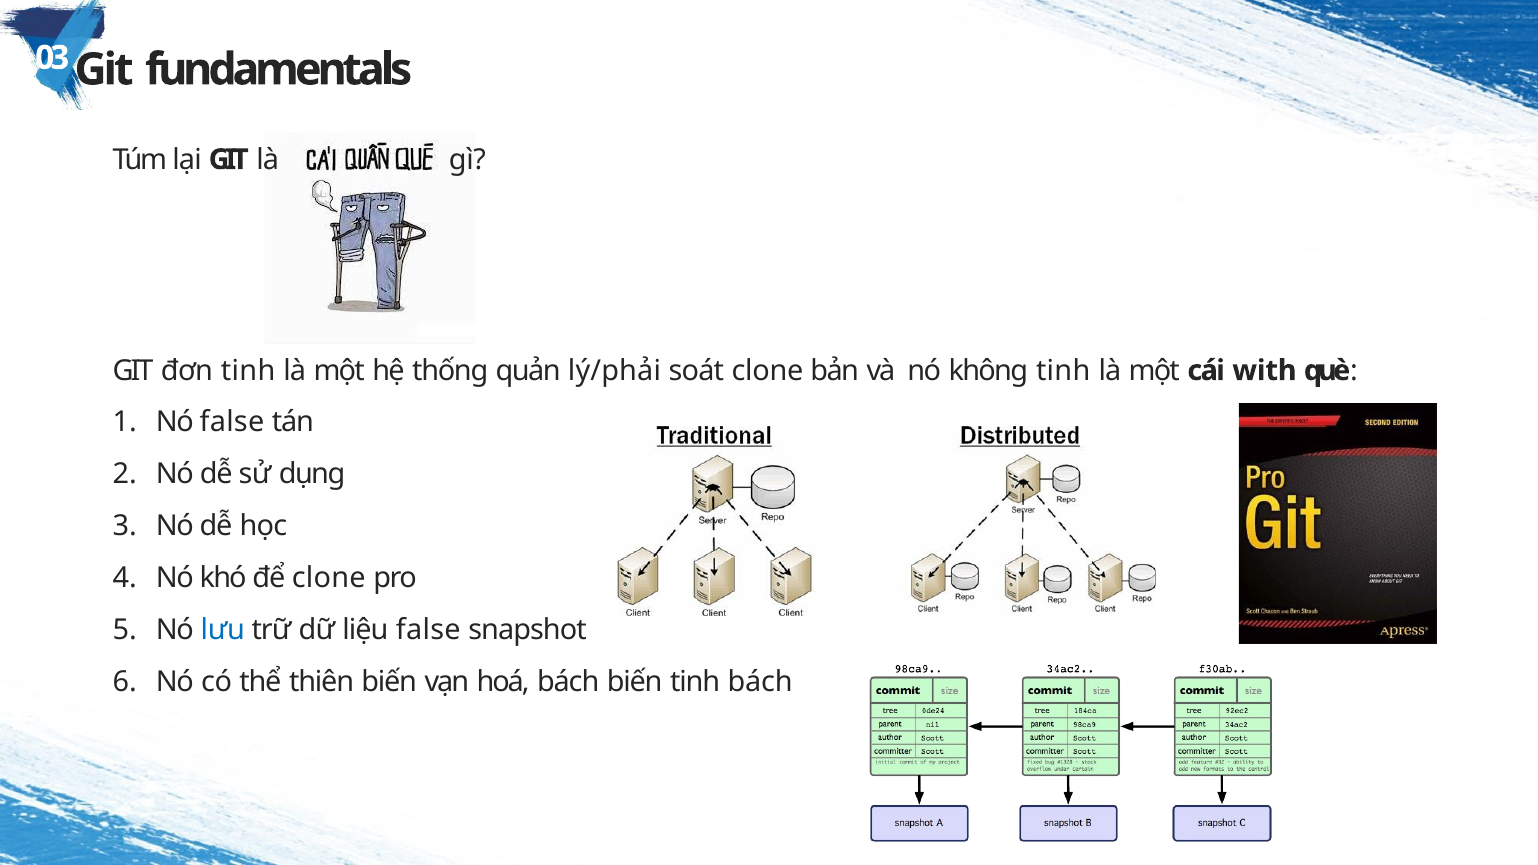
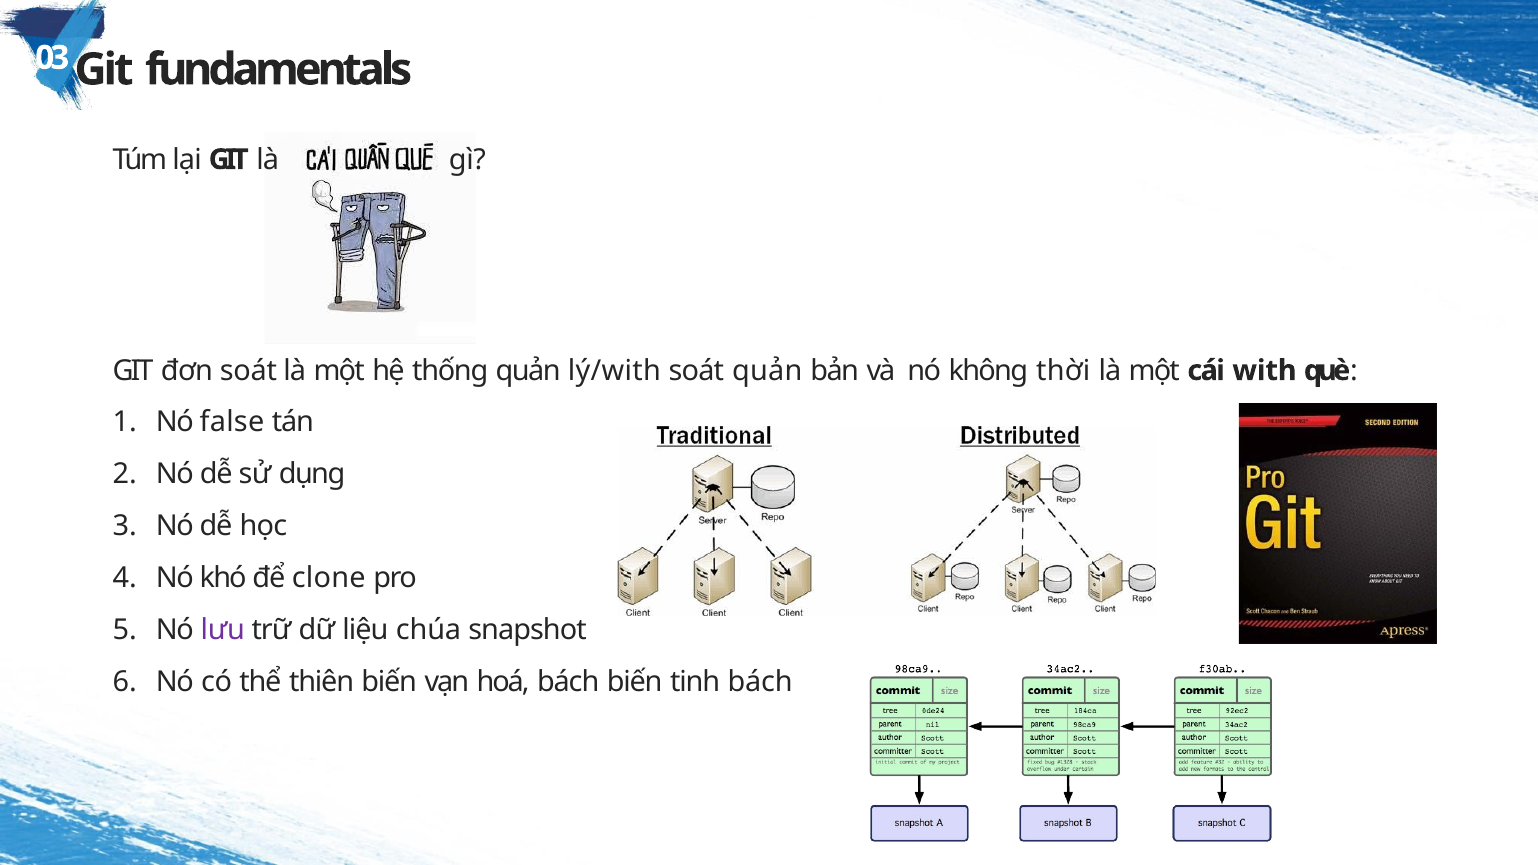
đơn tinh: tinh -> soát (248, 371)
lý/phải: lý/phải -> lý/with (614, 371)
soát clone: clone -> quản (767, 371)
không tinh: tinh -> thời (1063, 371)
lưu colour: blue -> purple (223, 630)
liệu false: false -> chúa (429, 630)
